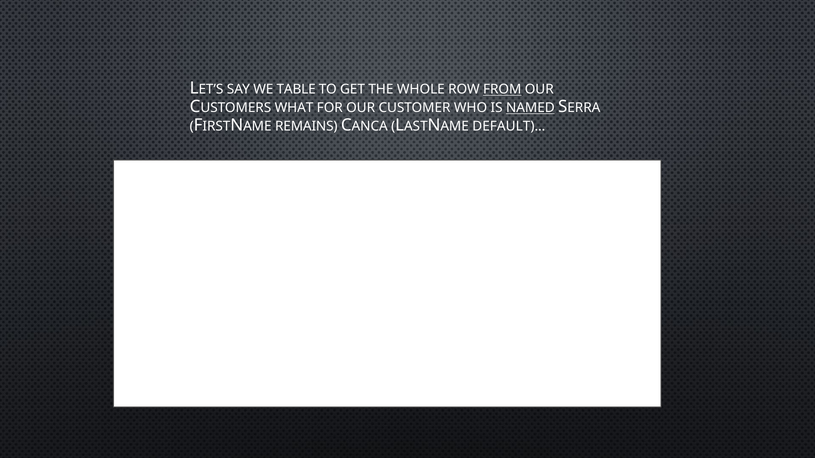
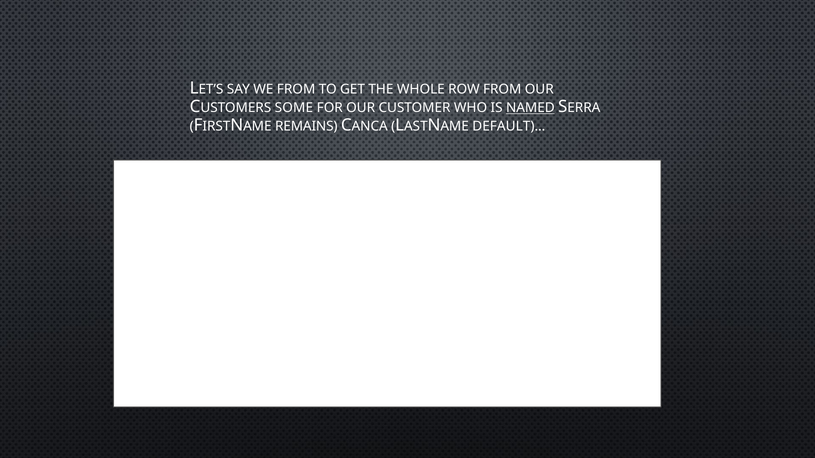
WE TABLE: TABLE -> FROM (296, 90)
FROM underline: present -> none (502, 90)
WHAT: WHAT -> SOME (294, 108)
